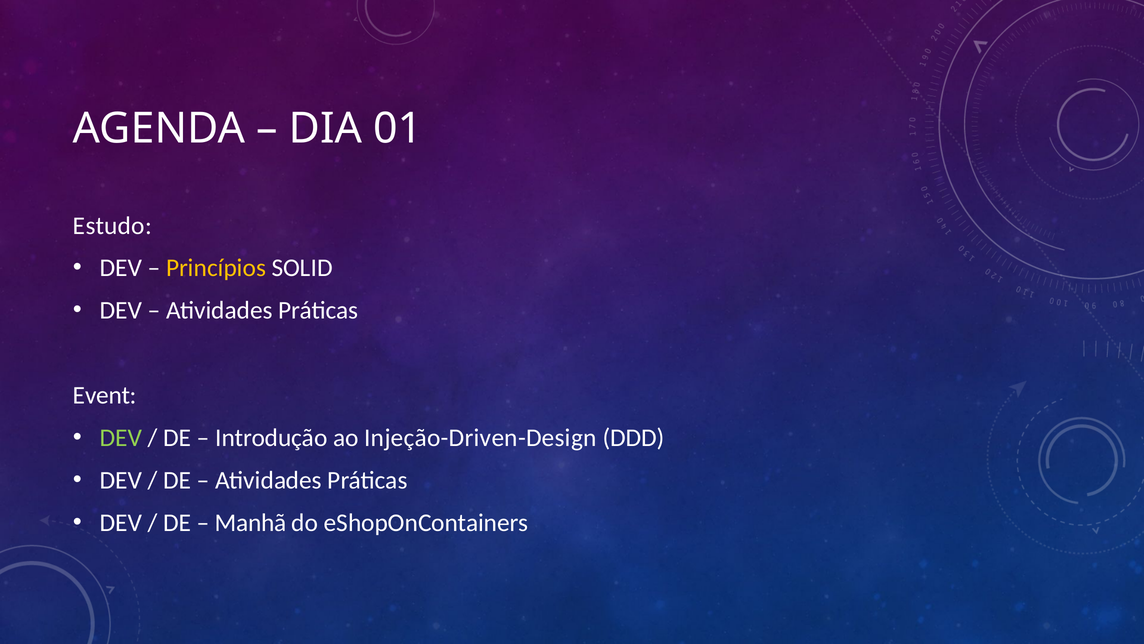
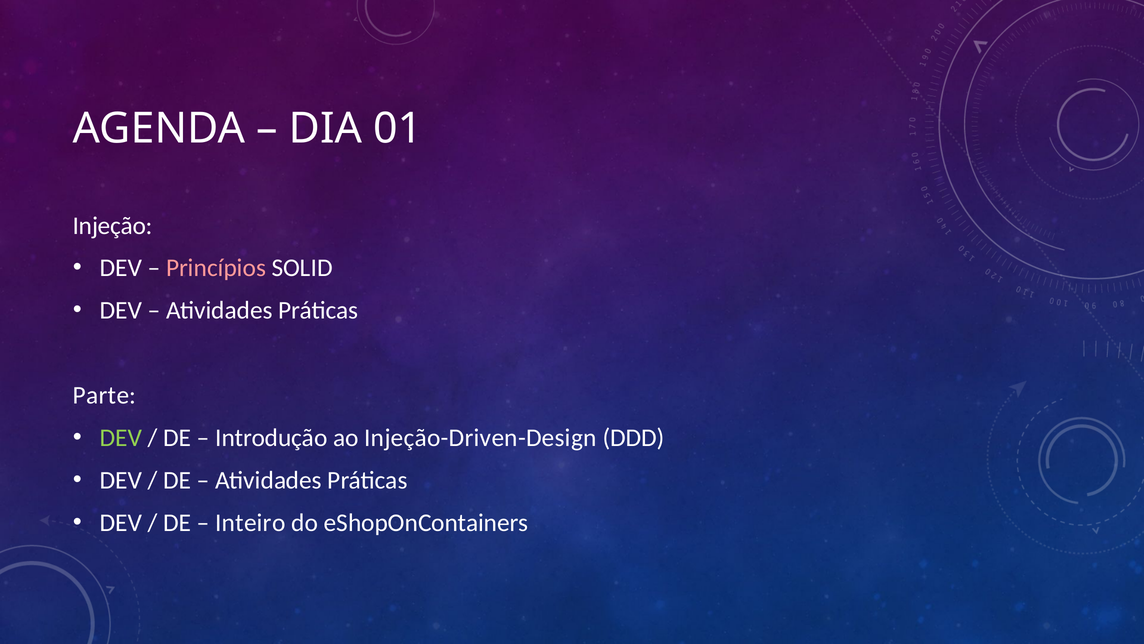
Estudo: Estudo -> Injeção (113, 225)
Princípios colour: yellow -> pink (216, 268)
Event: Event -> Parte (105, 395)
Manhã: Manhã -> Inteiro (250, 522)
